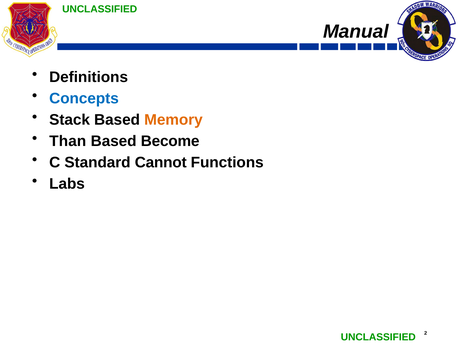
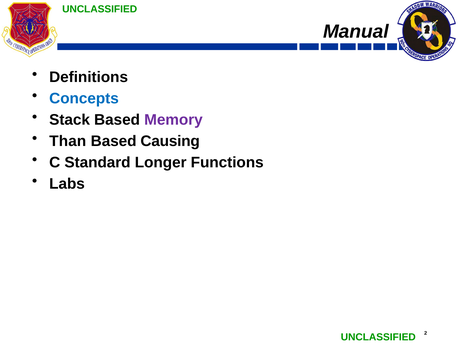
Memory colour: orange -> purple (173, 120)
Become: Become -> Causing (170, 141)
Cannot: Cannot -> Longer (161, 163)
